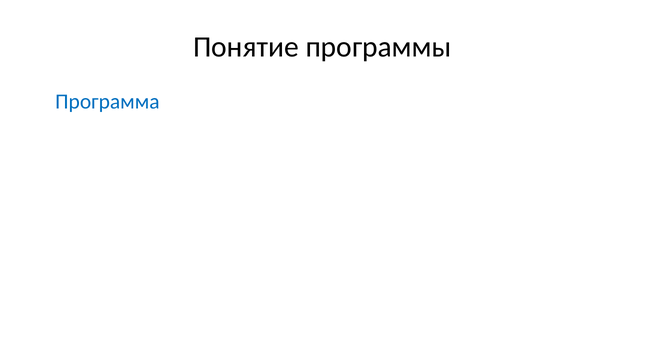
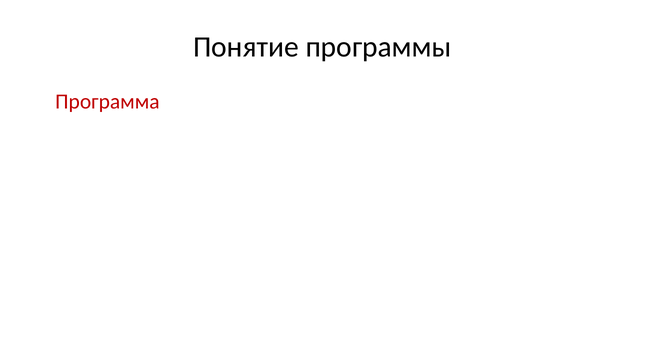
Программа colour: blue -> red (107, 101)
